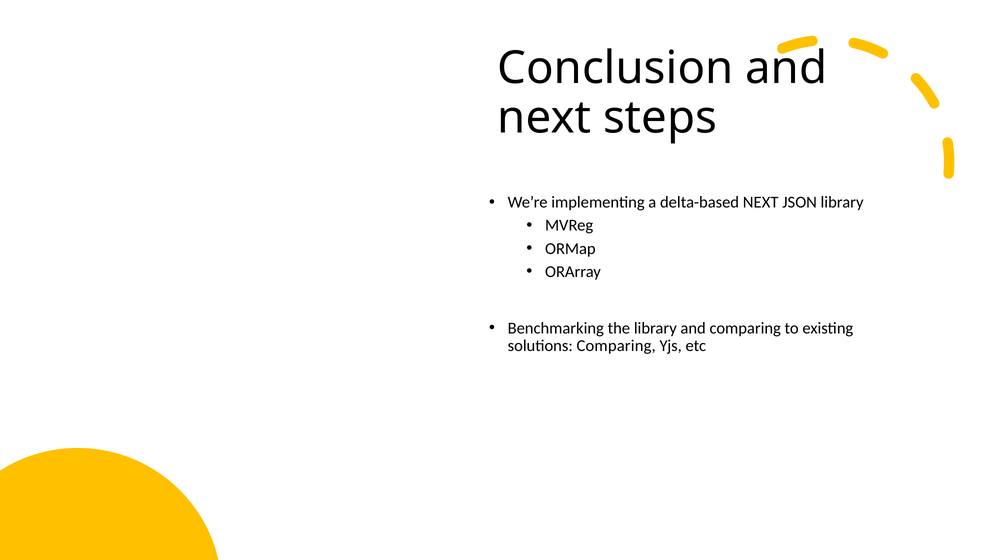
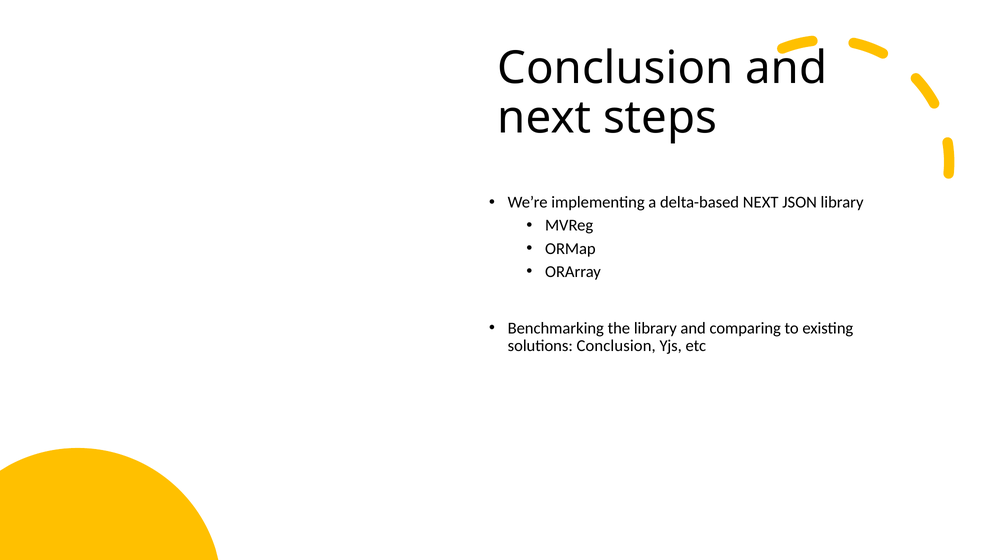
solutions Comparing: Comparing -> Conclusion (616, 346)
